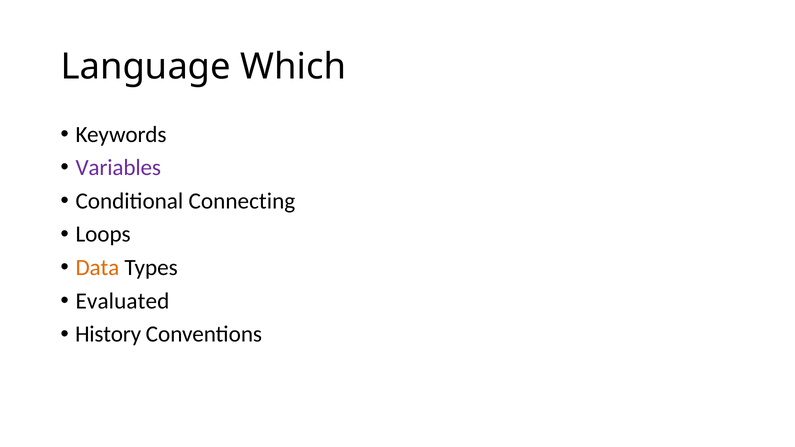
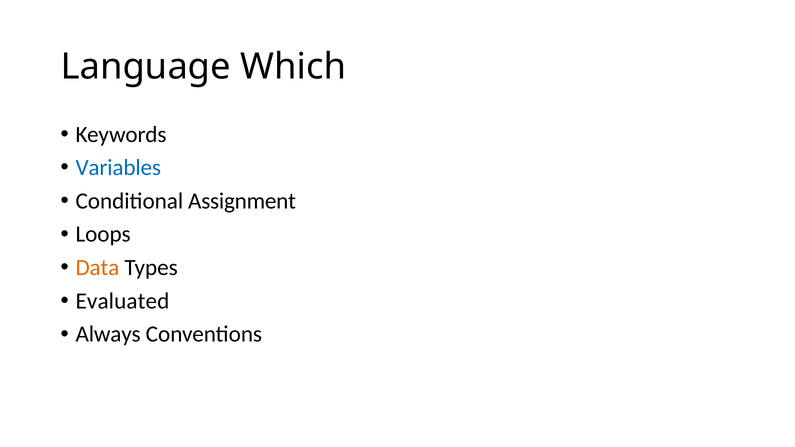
Variables colour: purple -> blue (118, 168)
Connecting: Connecting -> Assignment (242, 201)
History: History -> Always (108, 334)
